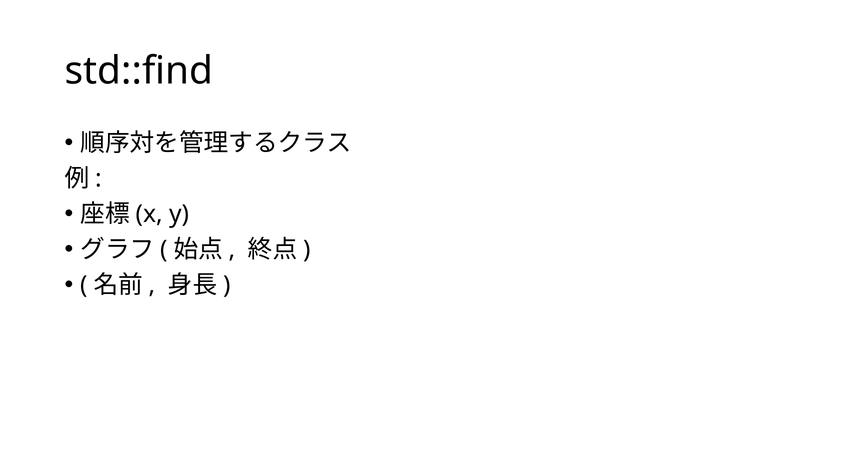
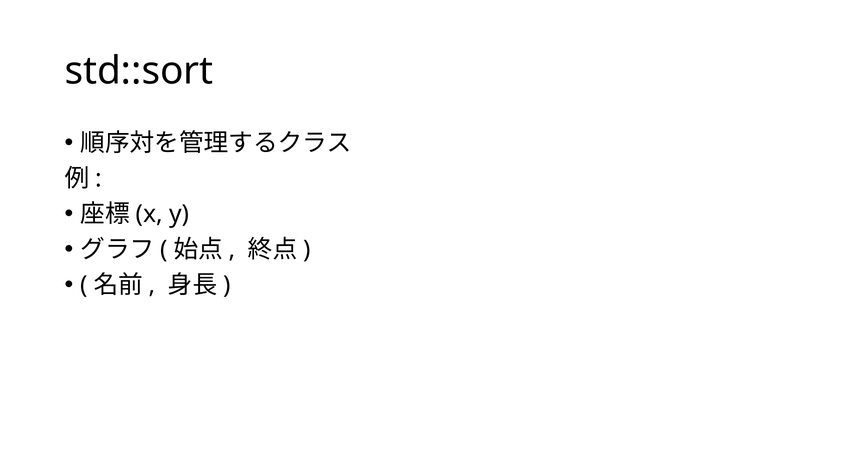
std::find: std::find -> std::sort (139, 71)
